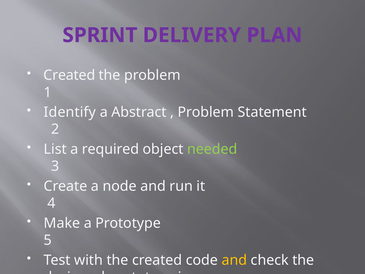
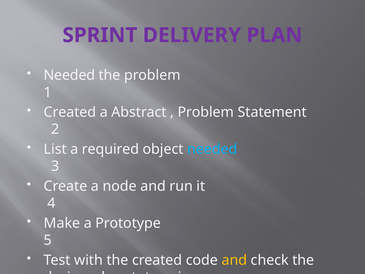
Created: Created -> Needed (69, 75)
Identify: Identify -> Created (70, 112)
needed colour: light green -> light blue (212, 149)
